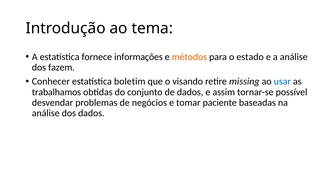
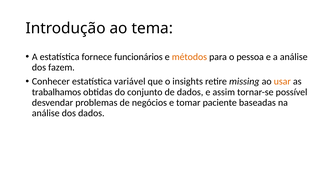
informações: informações -> funcionários (138, 57)
estado: estado -> pessoa (250, 57)
boletim: boletim -> variável (130, 81)
visando: visando -> insights (188, 81)
usar colour: blue -> orange (282, 81)
